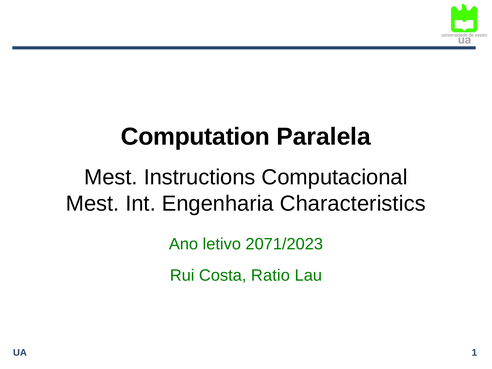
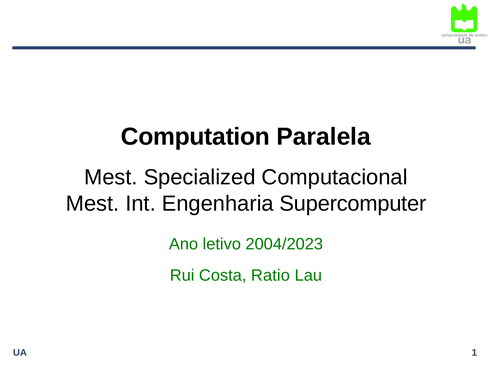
Instructions: Instructions -> Specialized (200, 177)
Characteristics: Characteristics -> Supercomputer (353, 204)
2071/2023: 2071/2023 -> 2004/2023 (284, 244)
